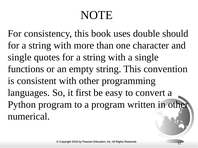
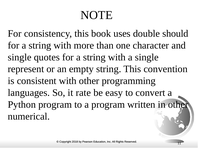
functions: functions -> represent (26, 69)
first: first -> rate (83, 93)
